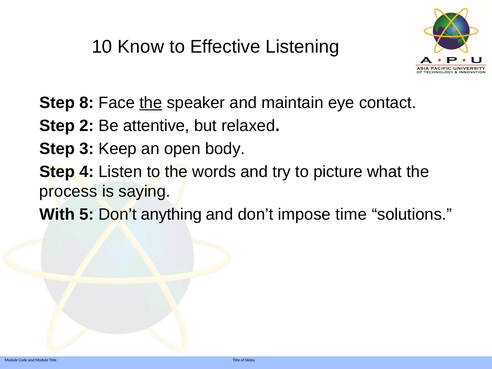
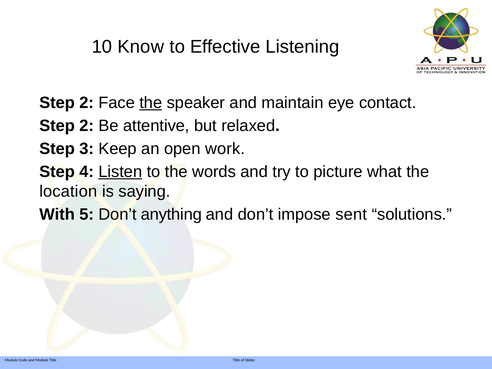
8: 8 -> 2 (87, 103)
body: body -> work (225, 149)
Listen underline: none -> present (120, 172)
process: process -> location (68, 191)
time: time -> sent (351, 214)
